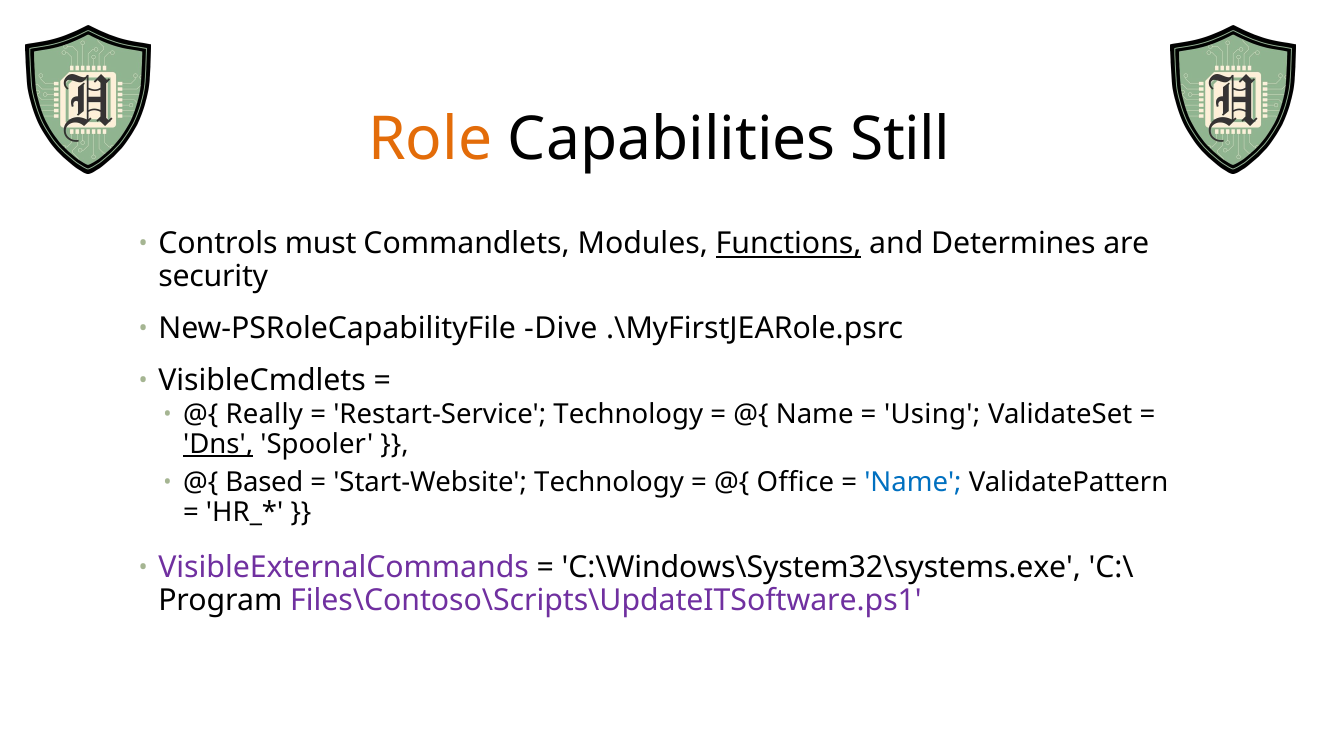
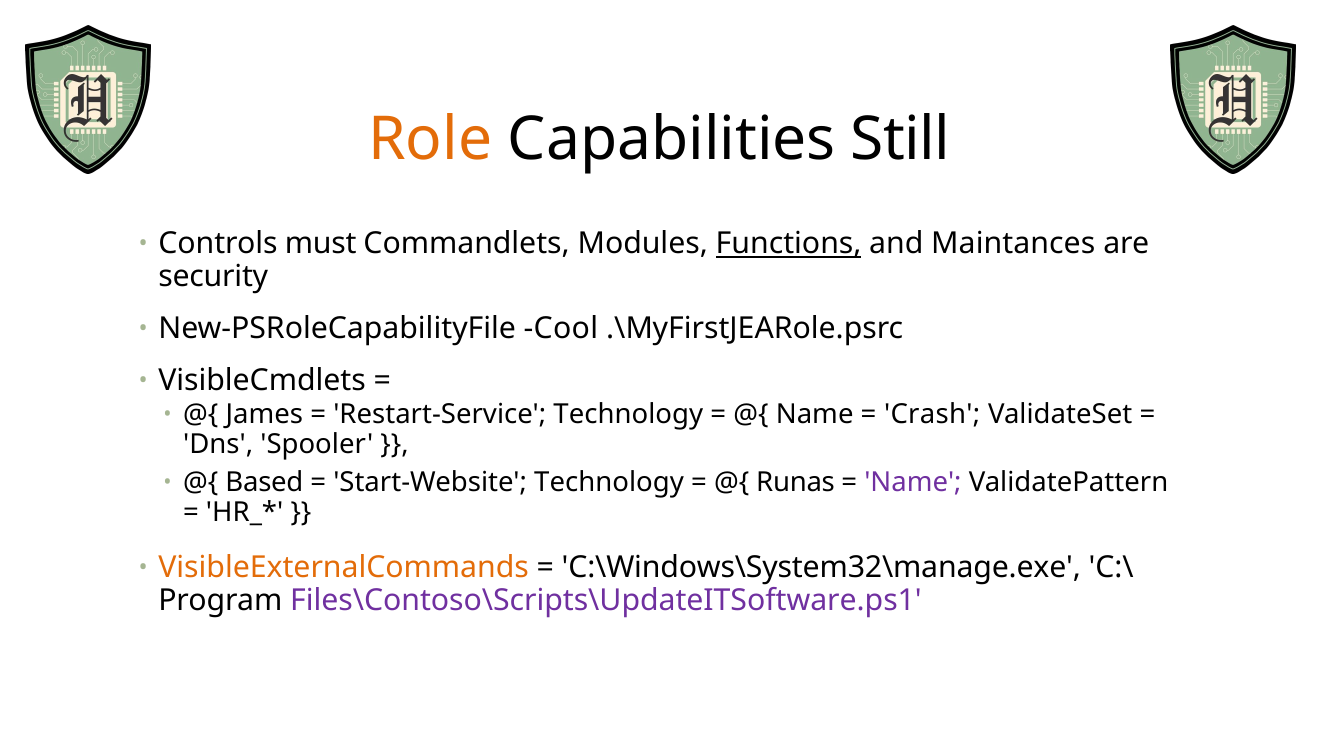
Determines: Determines -> Maintances (1013, 244)
Dive: Dive -> Cool (561, 329)
Really: Really -> James (264, 414)
Using: Using -> Crash (932, 414)
Dns underline: present -> none (218, 444)
Office: Office -> Runas (796, 482)
Name colour: blue -> purple (913, 482)
VisibleExternalCommands colour: purple -> orange (344, 568)
C:\Windows\System32\systems.exe: C:\Windows\System32\systems.exe -> C:\Windows\System32\manage.exe (821, 568)
